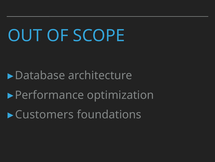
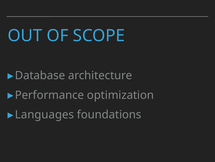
Customers: Customers -> Languages (44, 114)
